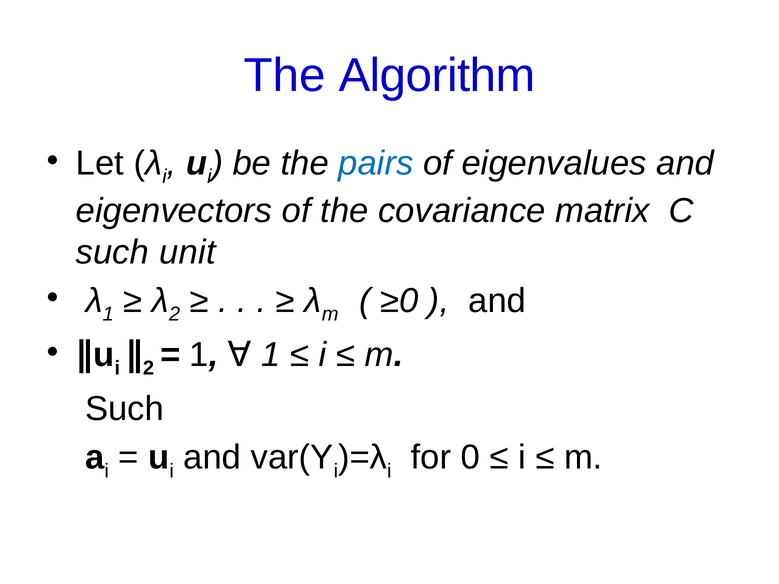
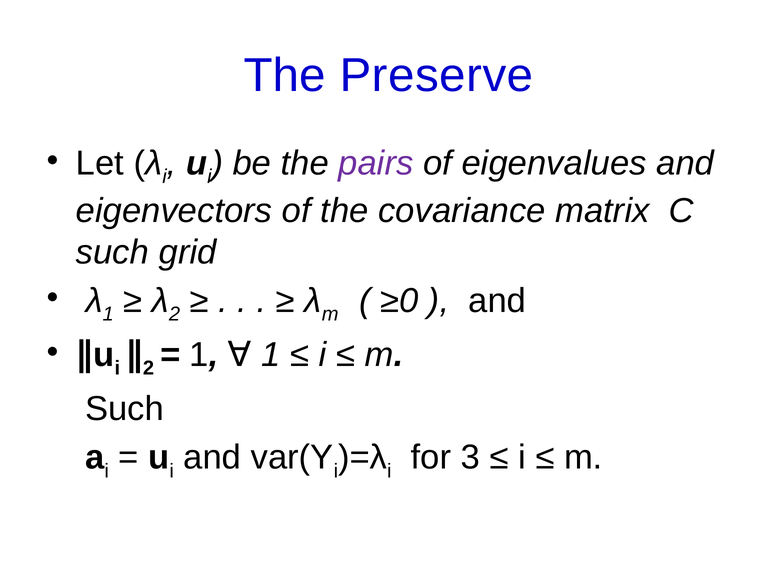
Algorithm: Algorithm -> Preserve (437, 75)
pairs colour: blue -> purple (376, 163)
unit: unit -> grid (188, 252)
0: 0 -> 3 (470, 458)
